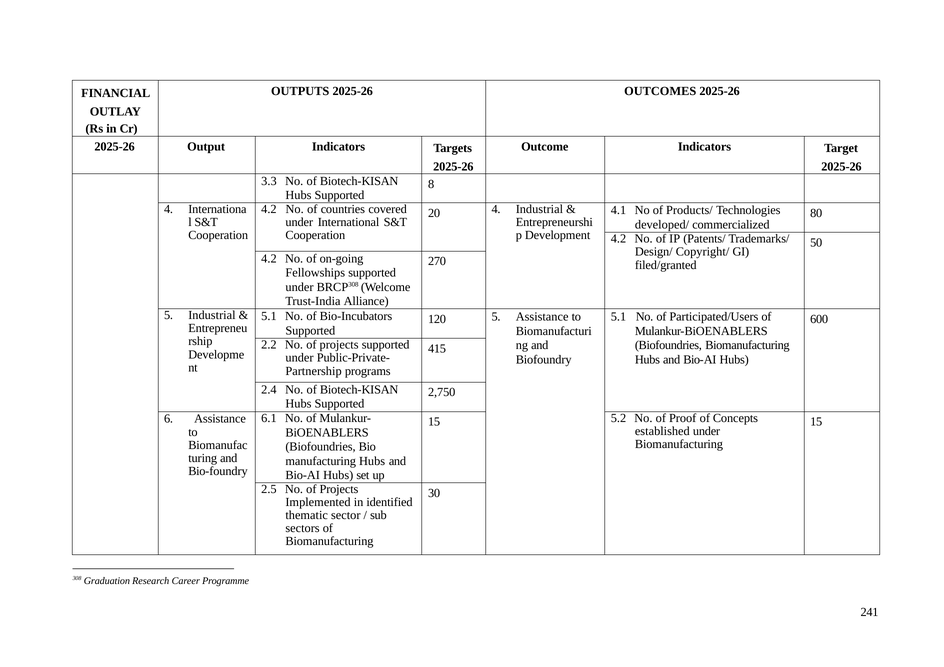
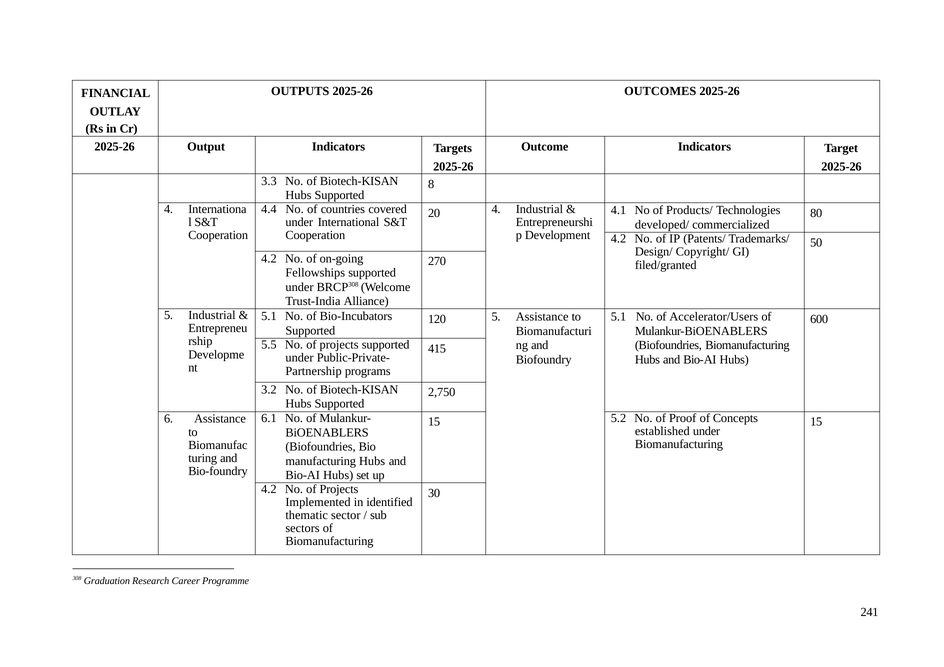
4.2: 4.2 -> 4.4 (269, 209)
Participated/Users: Participated/Users -> Accelerator/Users (714, 317)
2.2: 2.2 -> 5.5 (269, 345)
2.4: 2.4 -> 3.2 (269, 390)
2.5: 2.5 -> 4.2 (269, 489)
